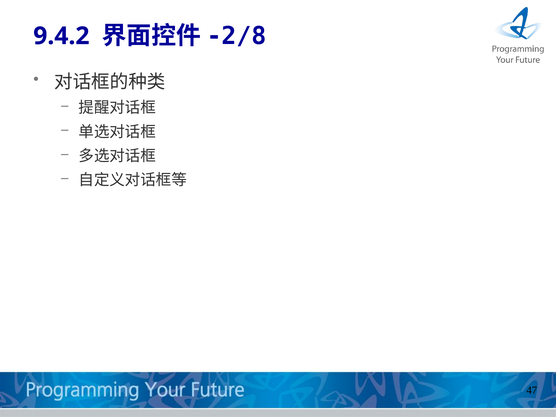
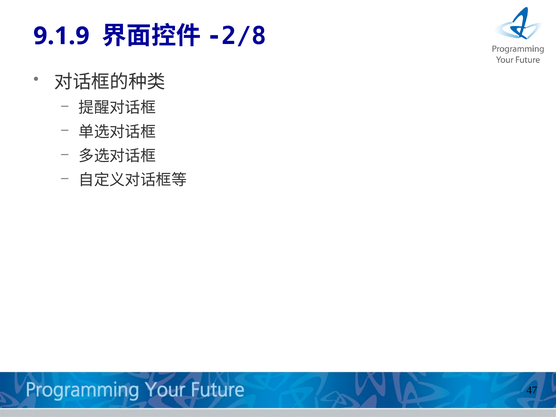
9.4.2: 9.4.2 -> 9.1.9 (61, 36)
